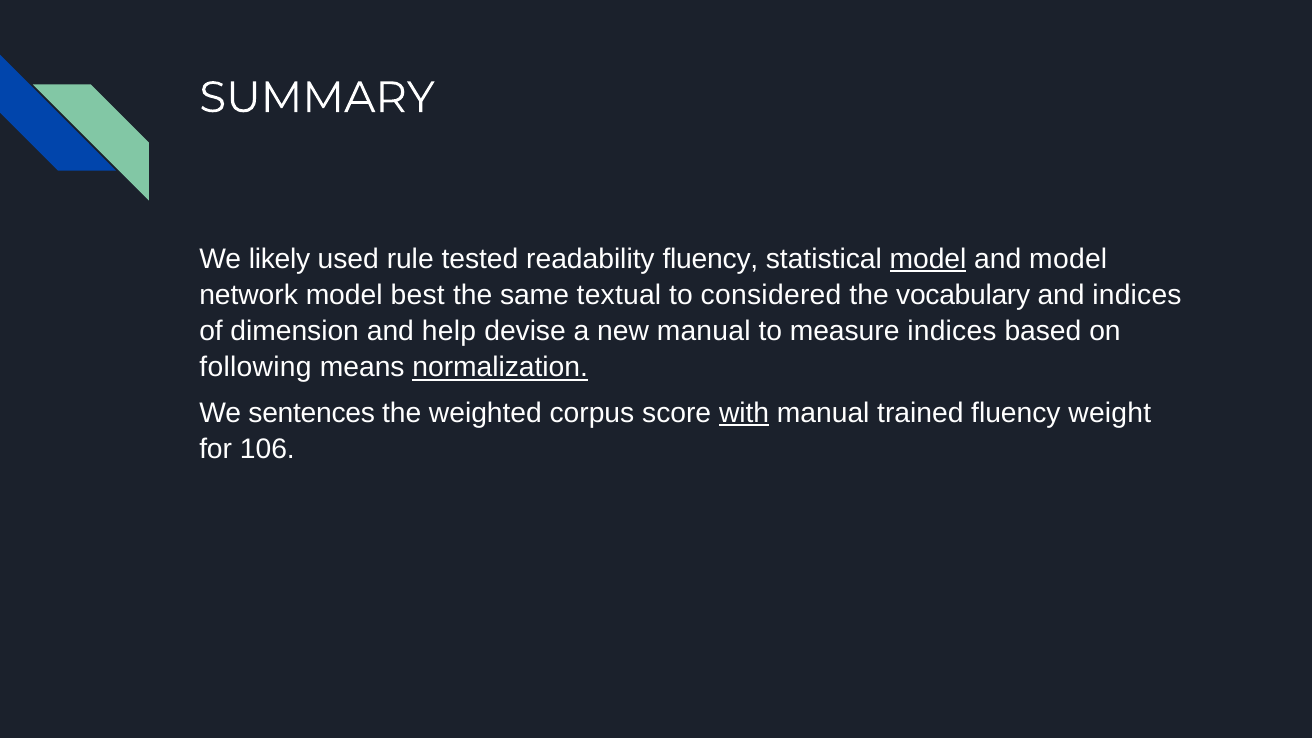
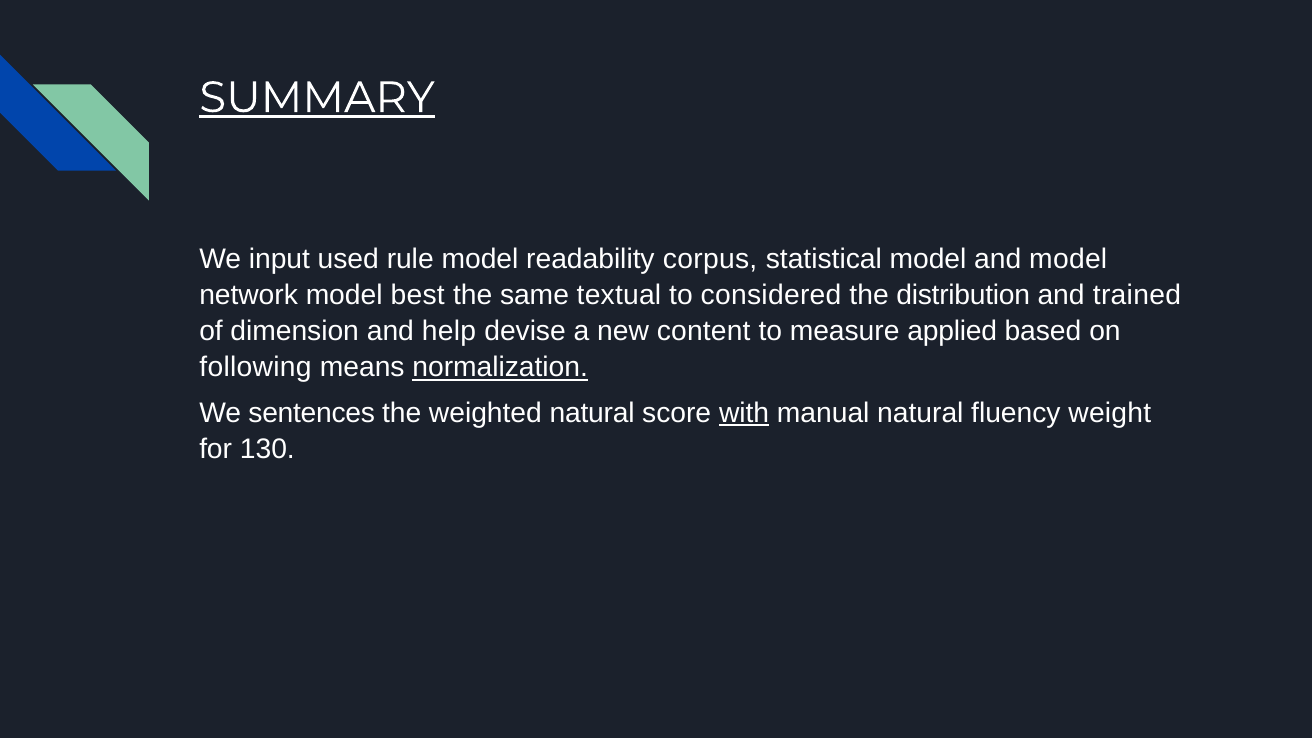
SUMMARY underline: none -> present (317, 98)
likely: likely -> input (279, 259)
rule tested: tested -> model (480, 259)
readability fluency: fluency -> corpus (710, 259)
model underline: present -> none (928, 259)
vocabulary: vocabulary -> distribution (963, 295)
and indices: indices -> trained (1137, 295)
new manual: manual -> content (704, 331)
measure indices: indices -> applied (952, 331)
weighted corpus: corpus -> natural (592, 413)
manual trained: trained -> natural (920, 413)
106: 106 -> 130 (267, 449)
